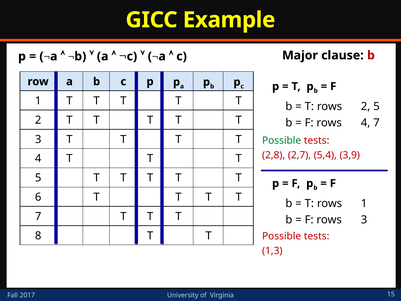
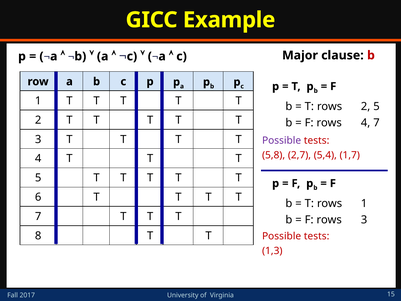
Possible colour: green -> purple (282, 140)
2,8: 2,8 -> 5,8 (274, 155)
3,9: 3,9 -> 1,7 (350, 155)
